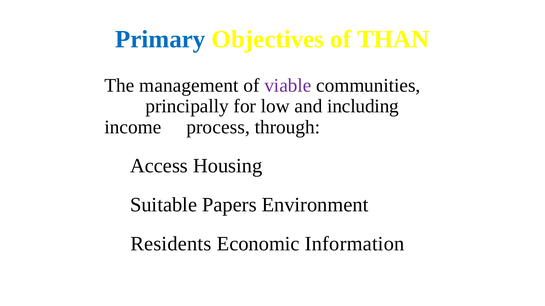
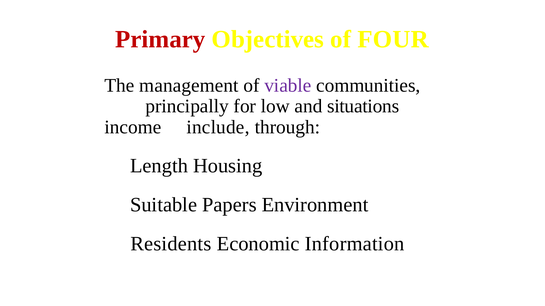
Primary colour: blue -> red (160, 39)
THAN: THAN -> FOUR (393, 39)
including: including -> situations (363, 106)
process: process -> include (218, 127)
Access: Access -> Length (159, 166)
